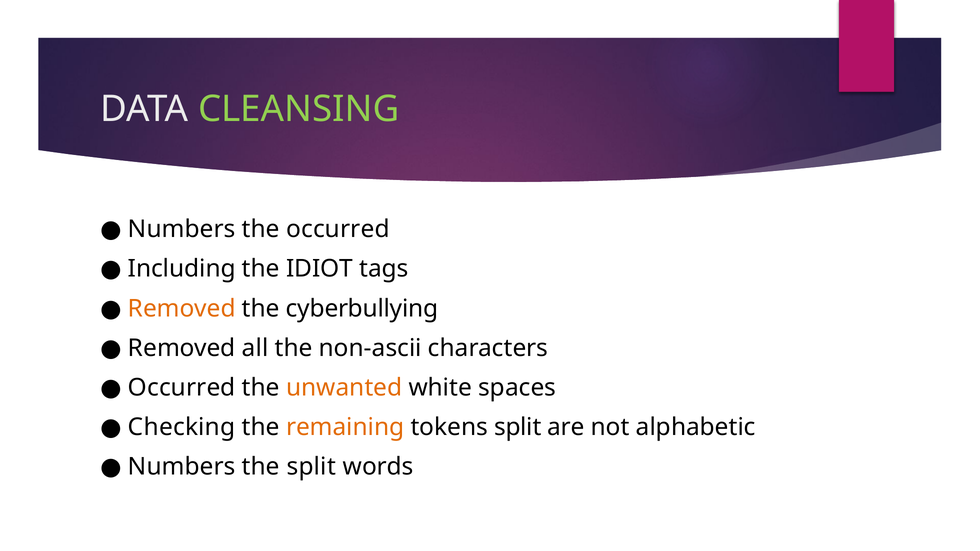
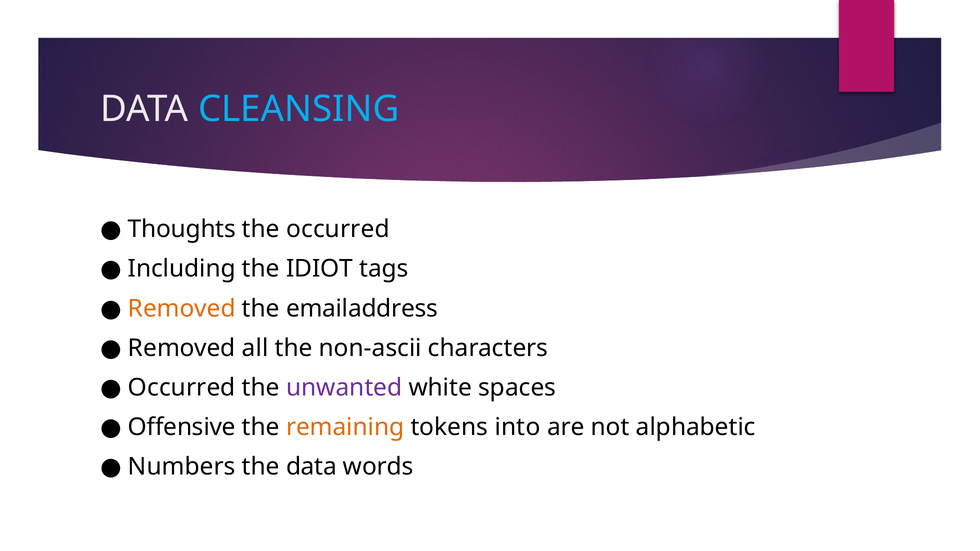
CLEANSING colour: light green -> light blue (299, 109)
Numbers: Numbers -> Thoughts (182, 229)
cyberbullying: cyberbullying -> emailaddress (362, 309)
unwanted colour: orange -> purple (344, 388)
Checking: Checking -> Offensive (182, 427)
tokens split: split -> into (517, 427)
the split: split -> data (311, 467)
